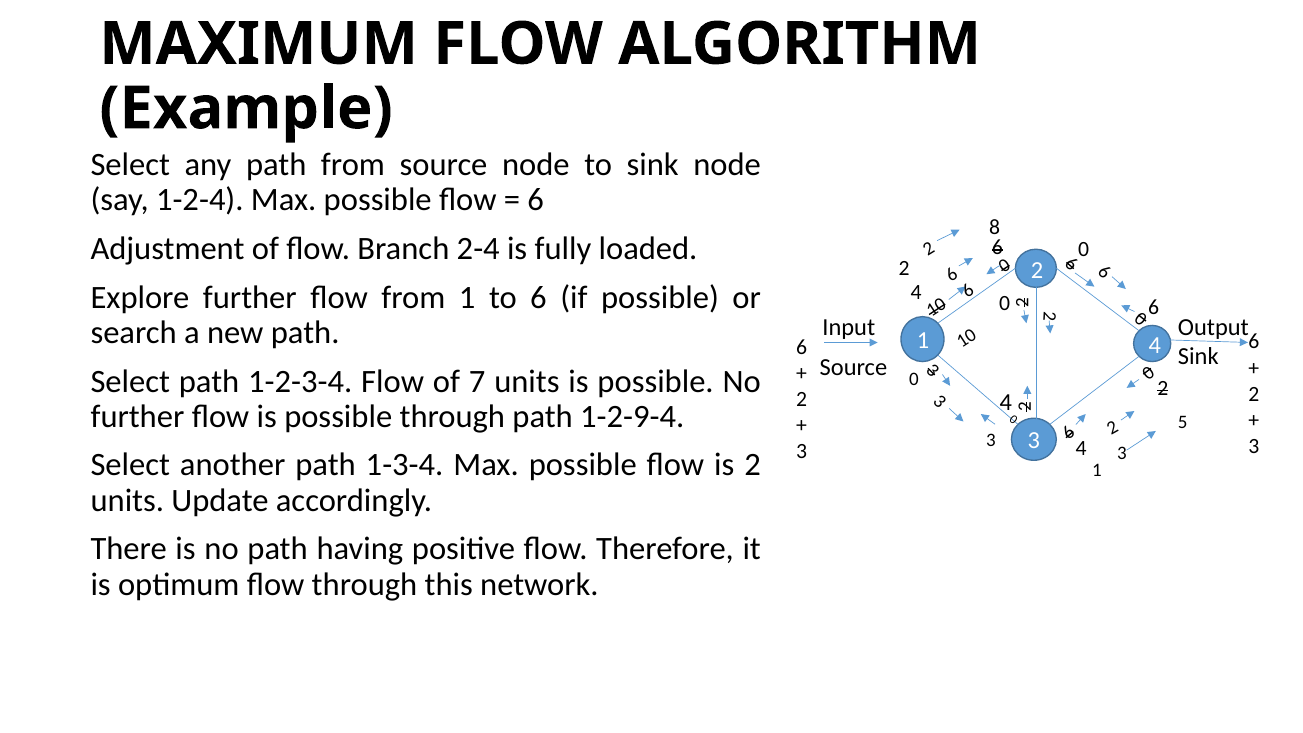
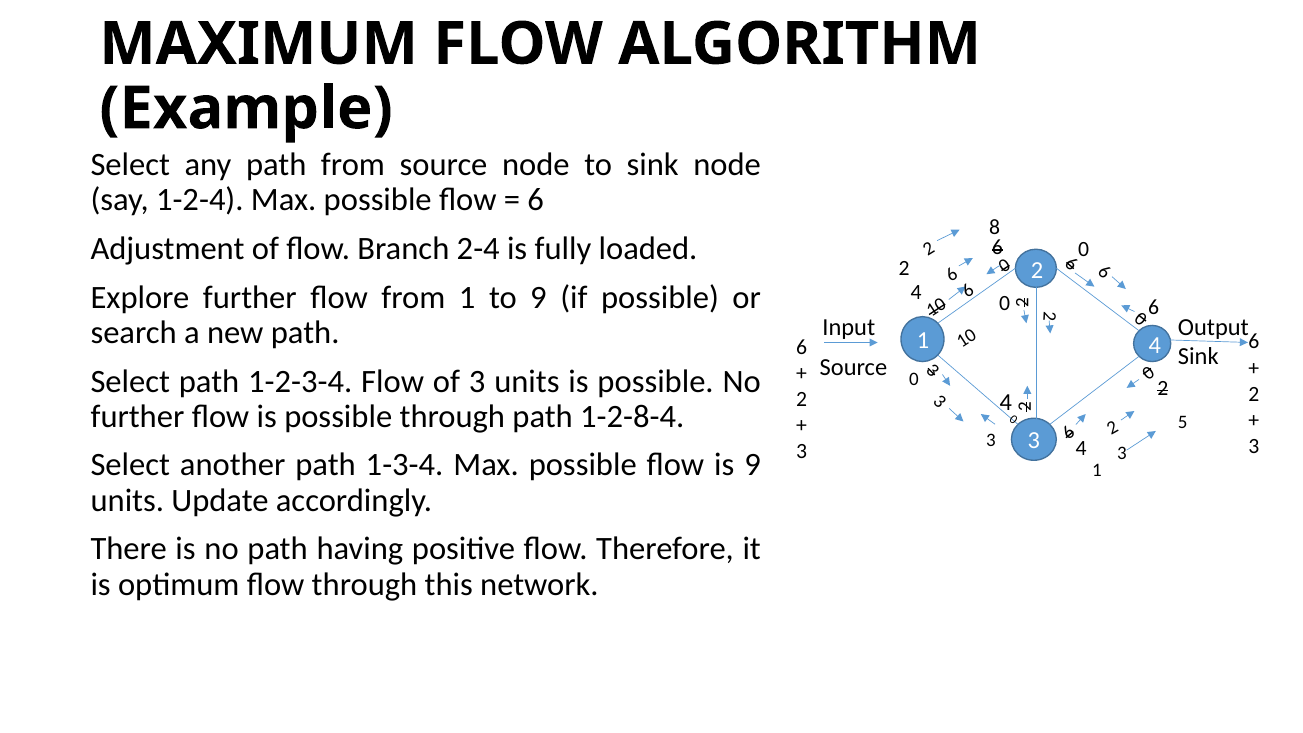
to 6: 6 -> 9 (538, 297)
of 7: 7 -> 3 (477, 381)
1-2-9-4: 1-2-9-4 -> 1-2-8-4 (632, 416)
is 2: 2 -> 9 (753, 465)
